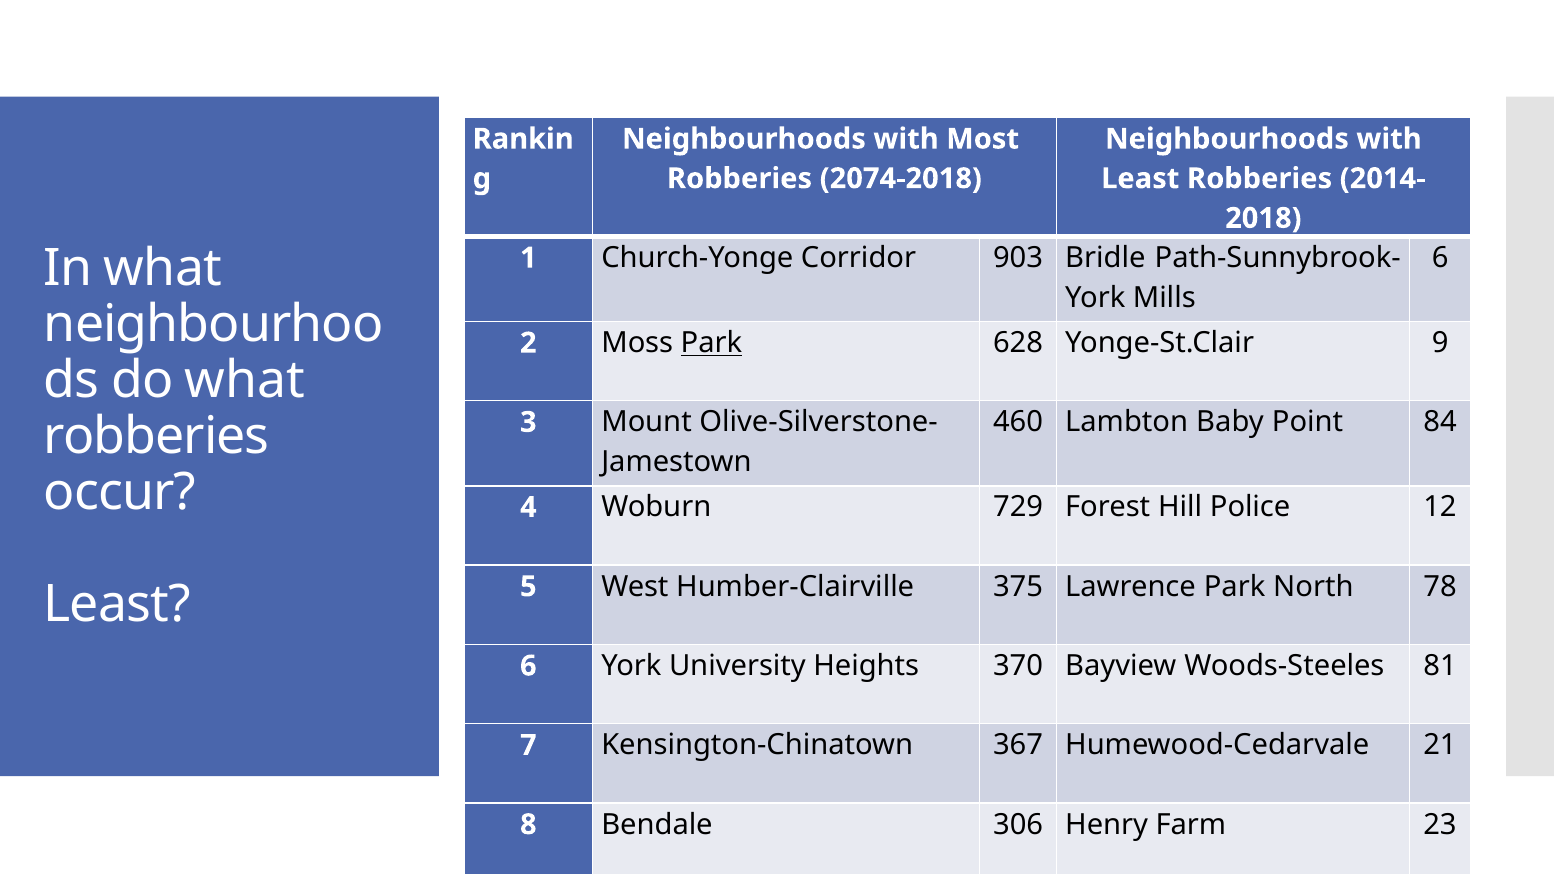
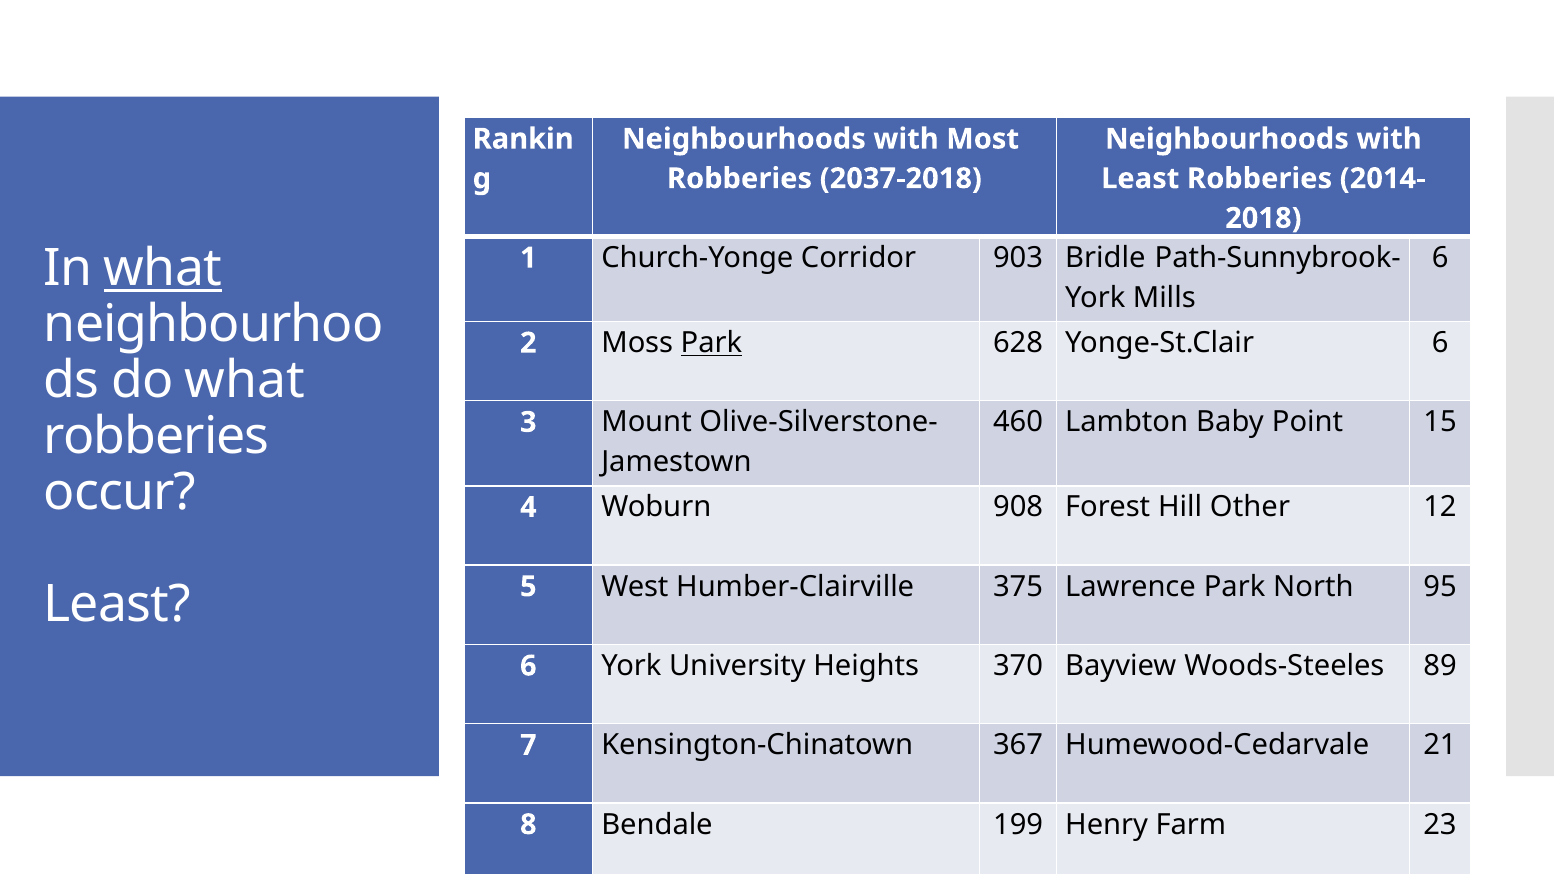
2074-2018: 2074-2018 -> 2037-2018 (901, 179)
what underline: none -> present (163, 268)
Yonge-St.Clair 9: 9 -> 6 (1440, 343)
84: 84 -> 15 (1440, 422)
729: 729 -> 908 (1018, 507)
Police: Police -> Other (1250, 507)
78: 78 -> 95 (1440, 587)
81: 81 -> 89 (1440, 666)
306: 306 -> 199 (1018, 825)
